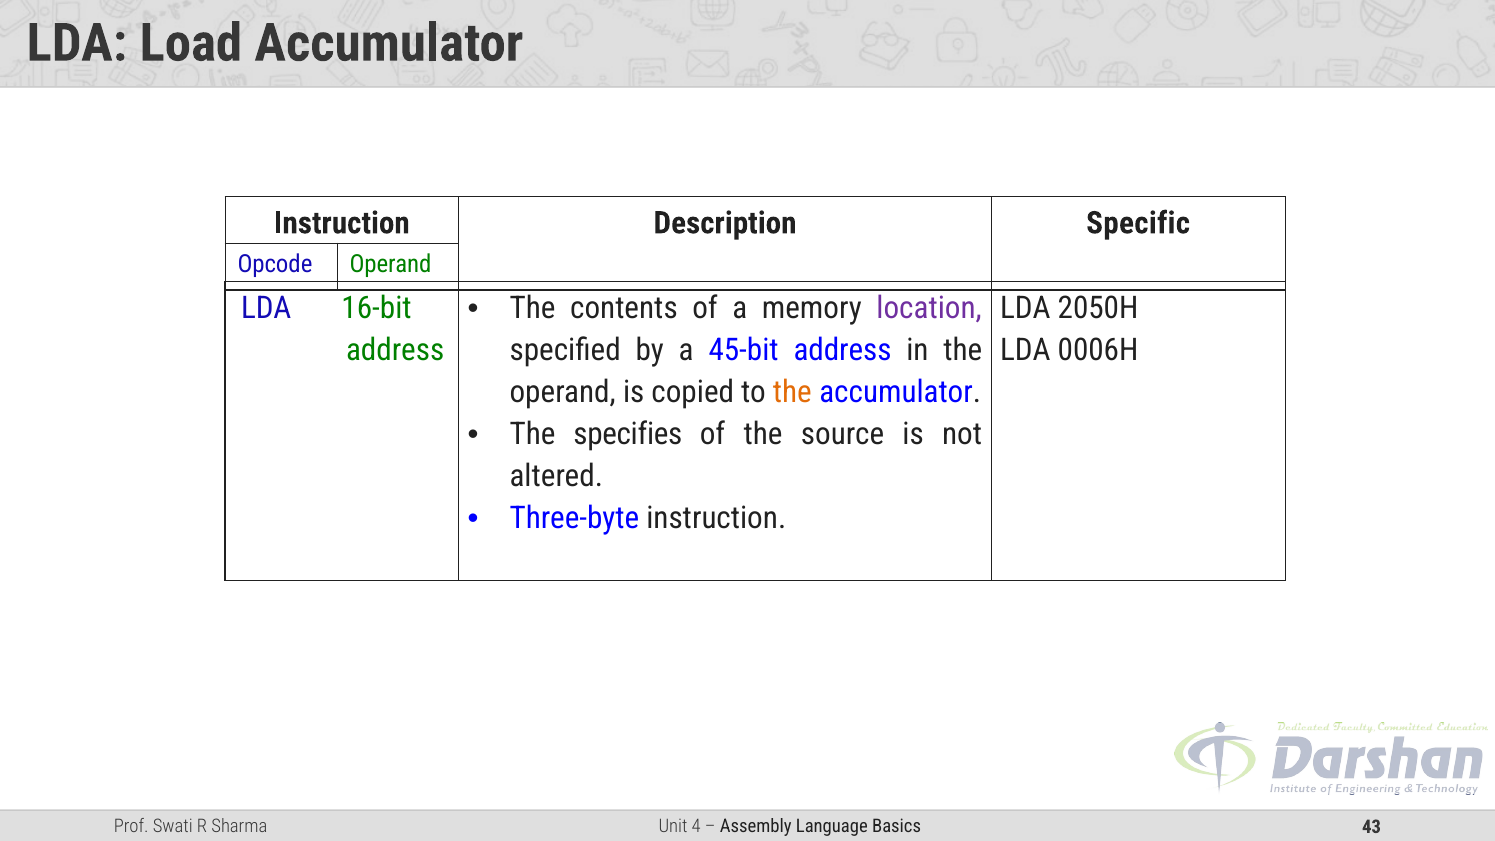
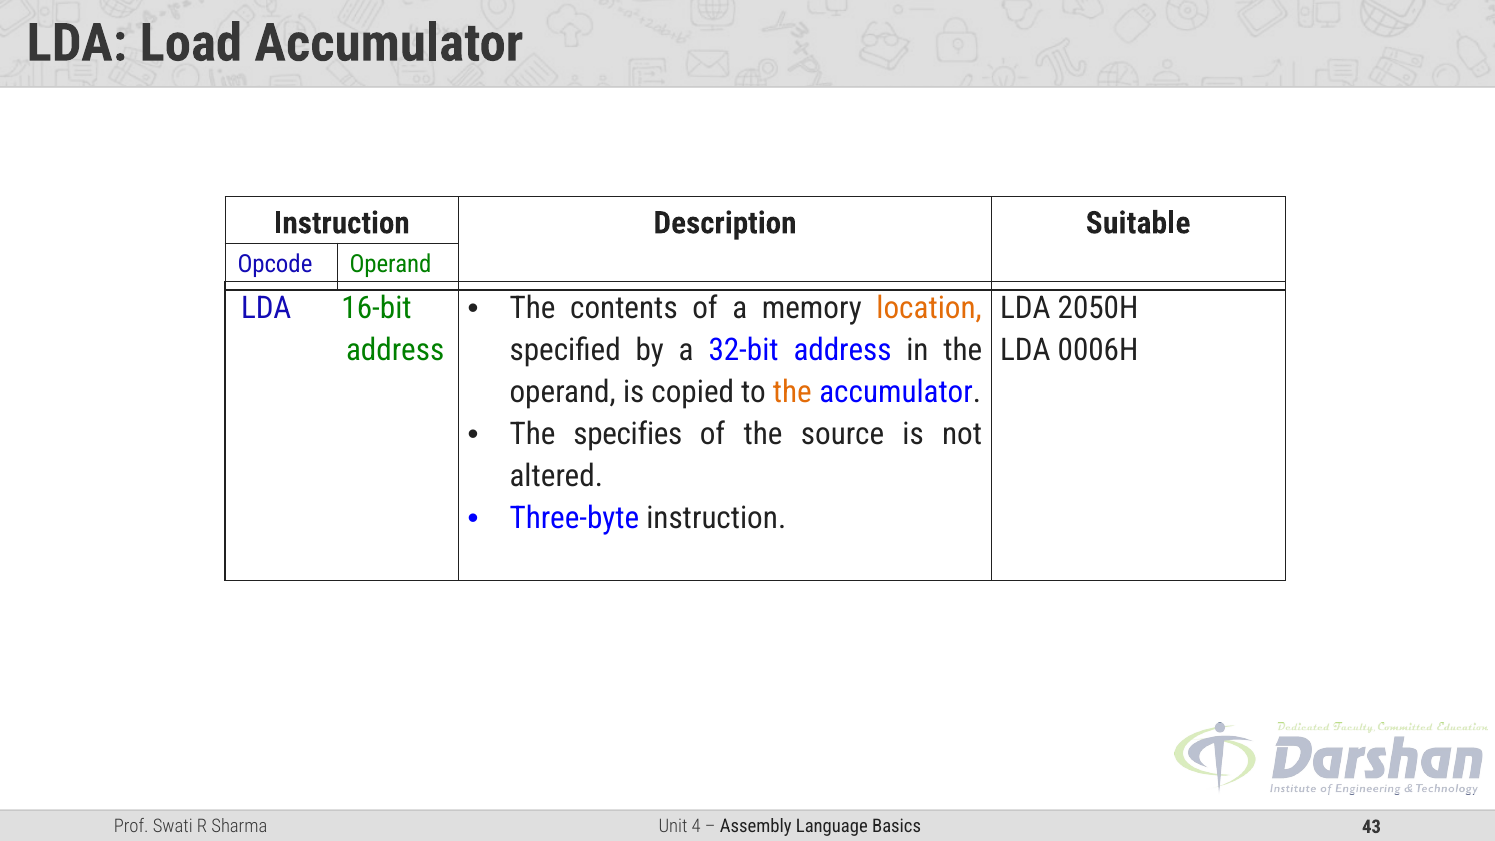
Specific: Specific -> Suitable (1138, 223)
location colour: purple -> orange (929, 308)
45-bit: 45-bit -> 32-bit (744, 350)
